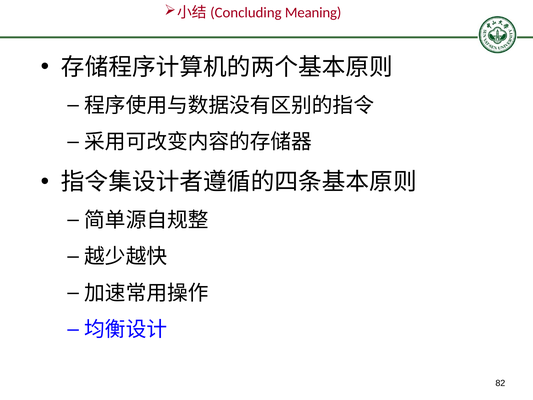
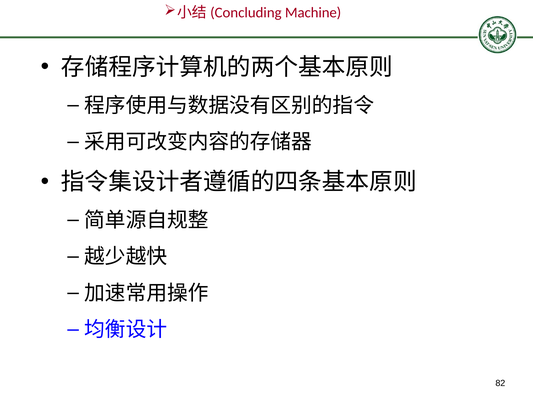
Meaning: Meaning -> Machine (313, 13)
